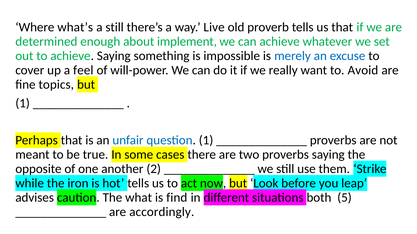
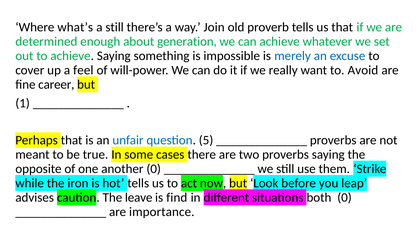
Live: Live -> Join (214, 27)
implement: implement -> generation (187, 42)
topics: topics -> career (56, 85)
1: 1 -> 5 (206, 141)
another 2: 2 -> 0 (154, 169)
what: what -> leave (139, 198)
both 5: 5 -> 0 (345, 198)
accordingly: accordingly -> importance (162, 212)
